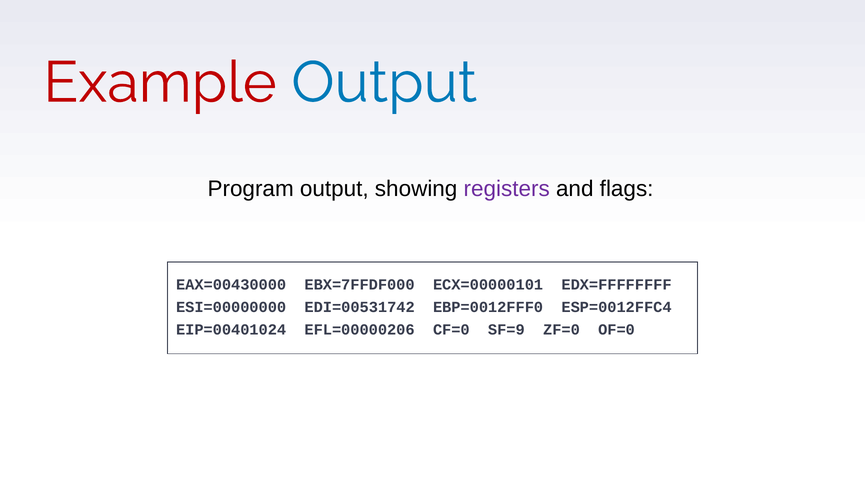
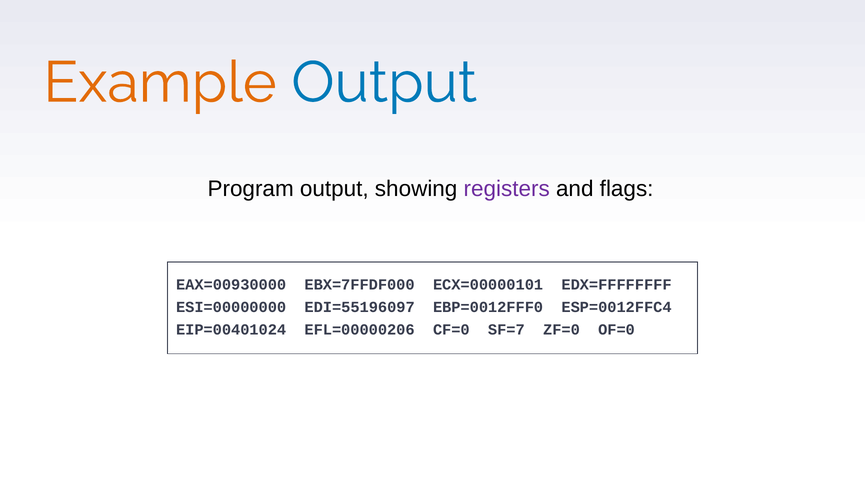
Example colour: red -> orange (160, 83)
EAX=00430000: EAX=00430000 -> EAX=00930000 (231, 285)
EDI=00531742: EDI=00531742 -> EDI=55196097 (360, 307)
SF=9: SF=9 -> SF=7 (506, 329)
